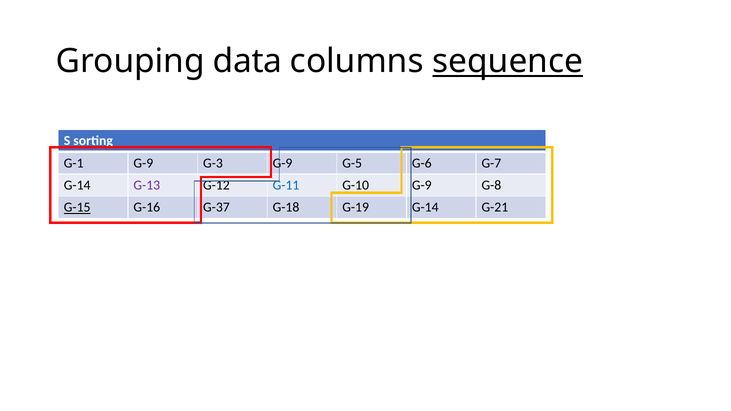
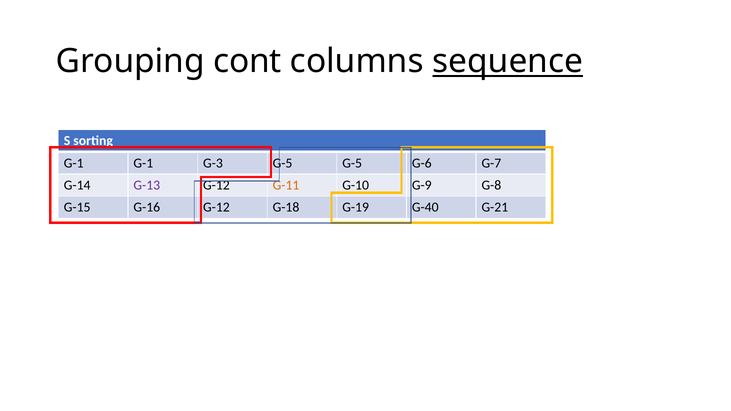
data: data -> cont (248, 61)
G-1 G-9: G-9 -> G-1 (143, 163)
G-3 G-9: G-9 -> G-5 (283, 163)
G-11 colour: blue -> orange (286, 185)
G-15 underline: present -> none (77, 208)
G-16 G-37: G-37 -> G-12 (216, 208)
G-19 G-14: G-14 -> G-40 (425, 208)
